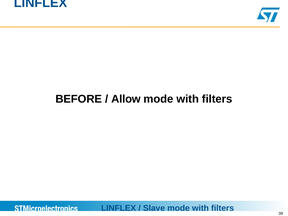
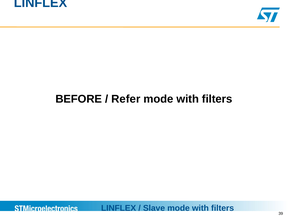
Allow: Allow -> Refer (126, 99)
